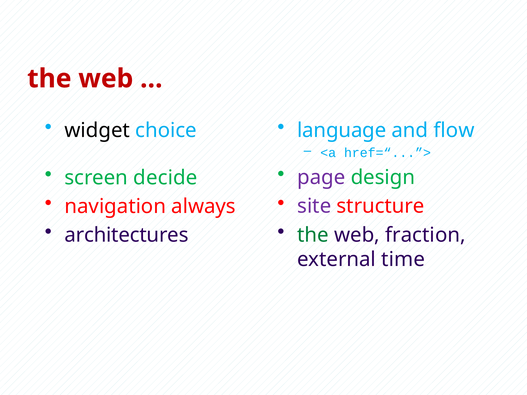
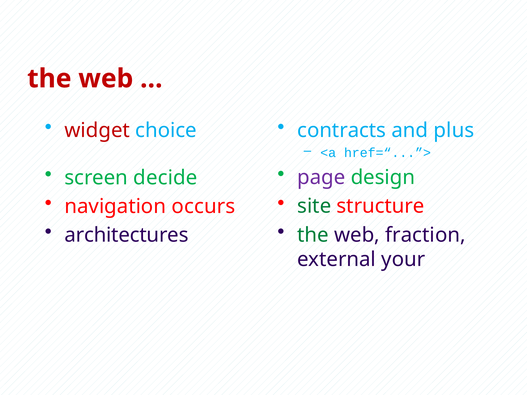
language: language -> contracts (342, 130)
flow: flow -> plus (454, 130)
widget colour: black -> red (97, 131)
site colour: purple -> green (314, 206)
always: always -> occurs (203, 206)
time: time -> your (403, 260)
